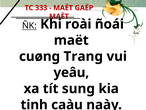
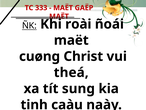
Trang: Trang -> Christ (83, 56)
yeâu: yeâu -> theá (71, 72)
